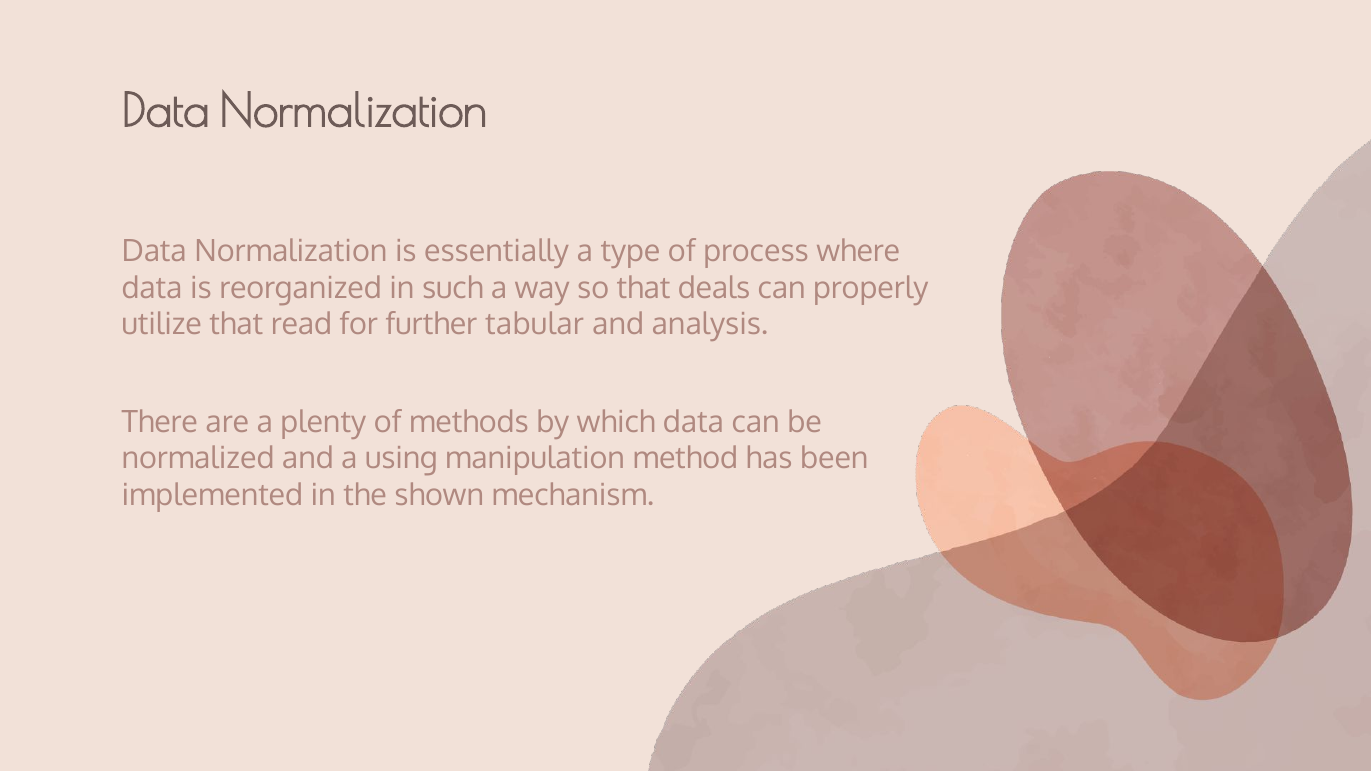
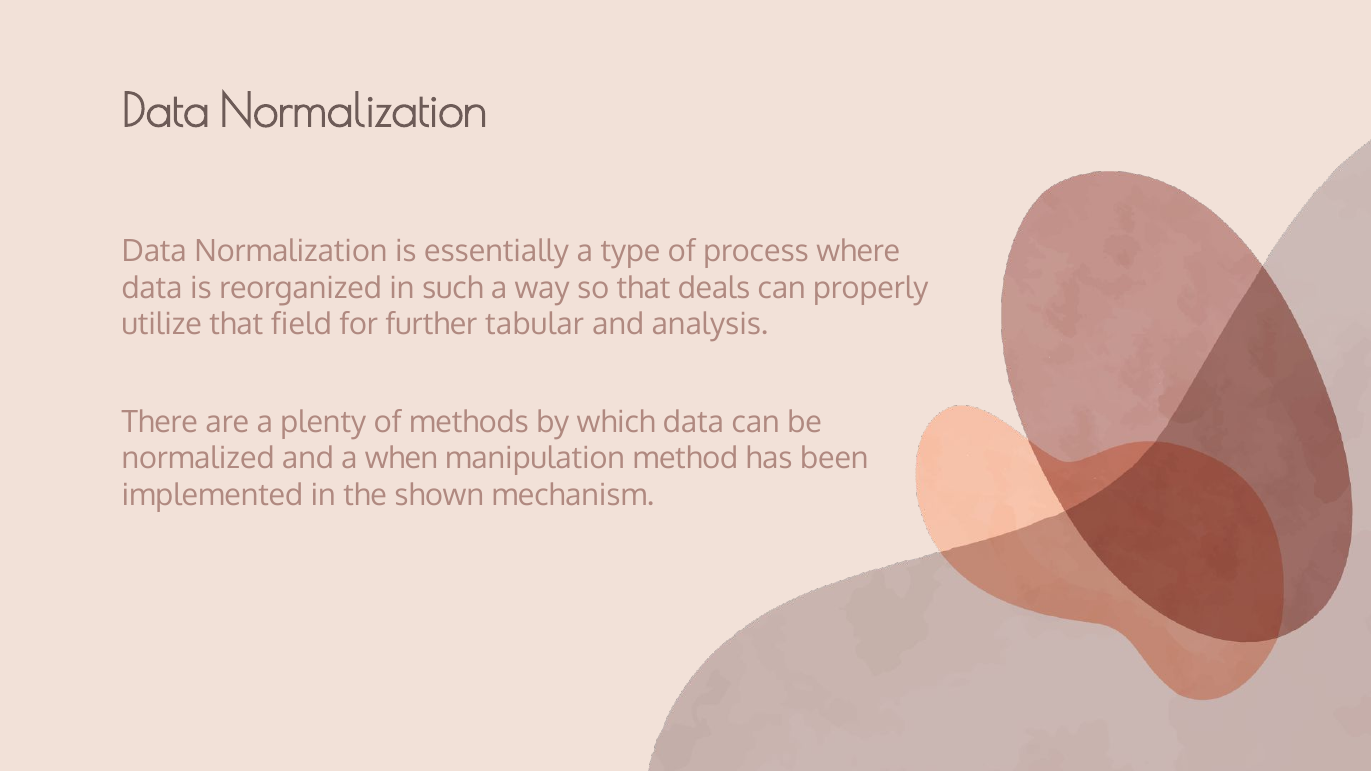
read: read -> field (301, 325)
using: using -> when (402, 459)
